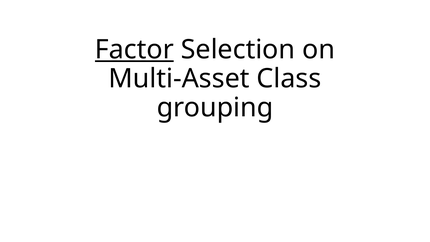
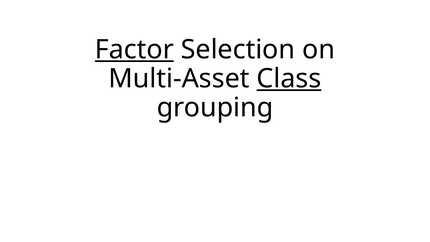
Class underline: none -> present (289, 78)
